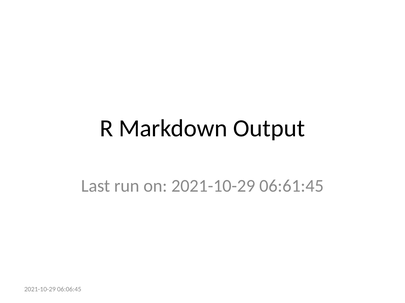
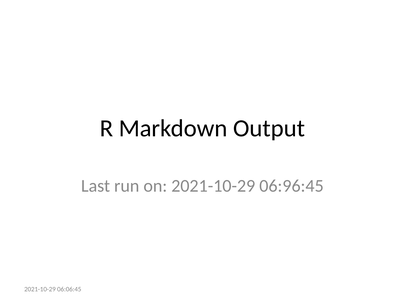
06:61:45: 06:61:45 -> 06:96:45 (292, 186)
